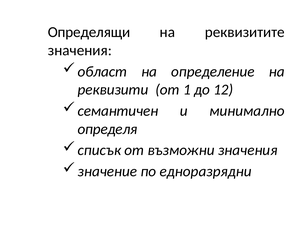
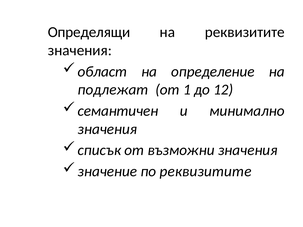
реквизити: реквизити -> подлежат (113, 90)
определя: определя -> значения (107, 129)
по едноразрядни: едноразрядни -> реквизитите (206, 172)
